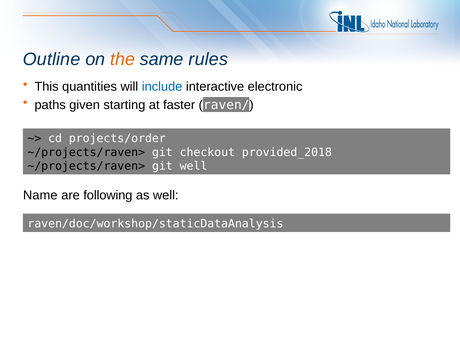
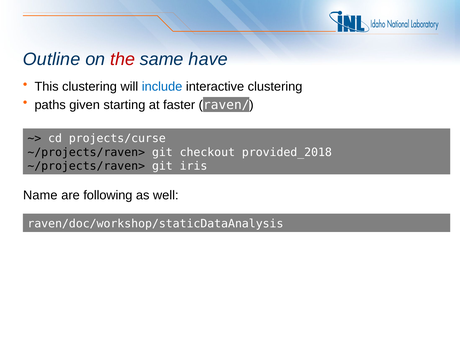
the colour: orange -> red (123, 59)
rules: rules -> have (208, 59)
This quantities: quantities -> clustering (90, 87)
interactive electronic: electronic -> clustering (275, 87)
projects/order: projects/order -> projects/curse (117, 138)
git well: well -> iris (194, 166)
